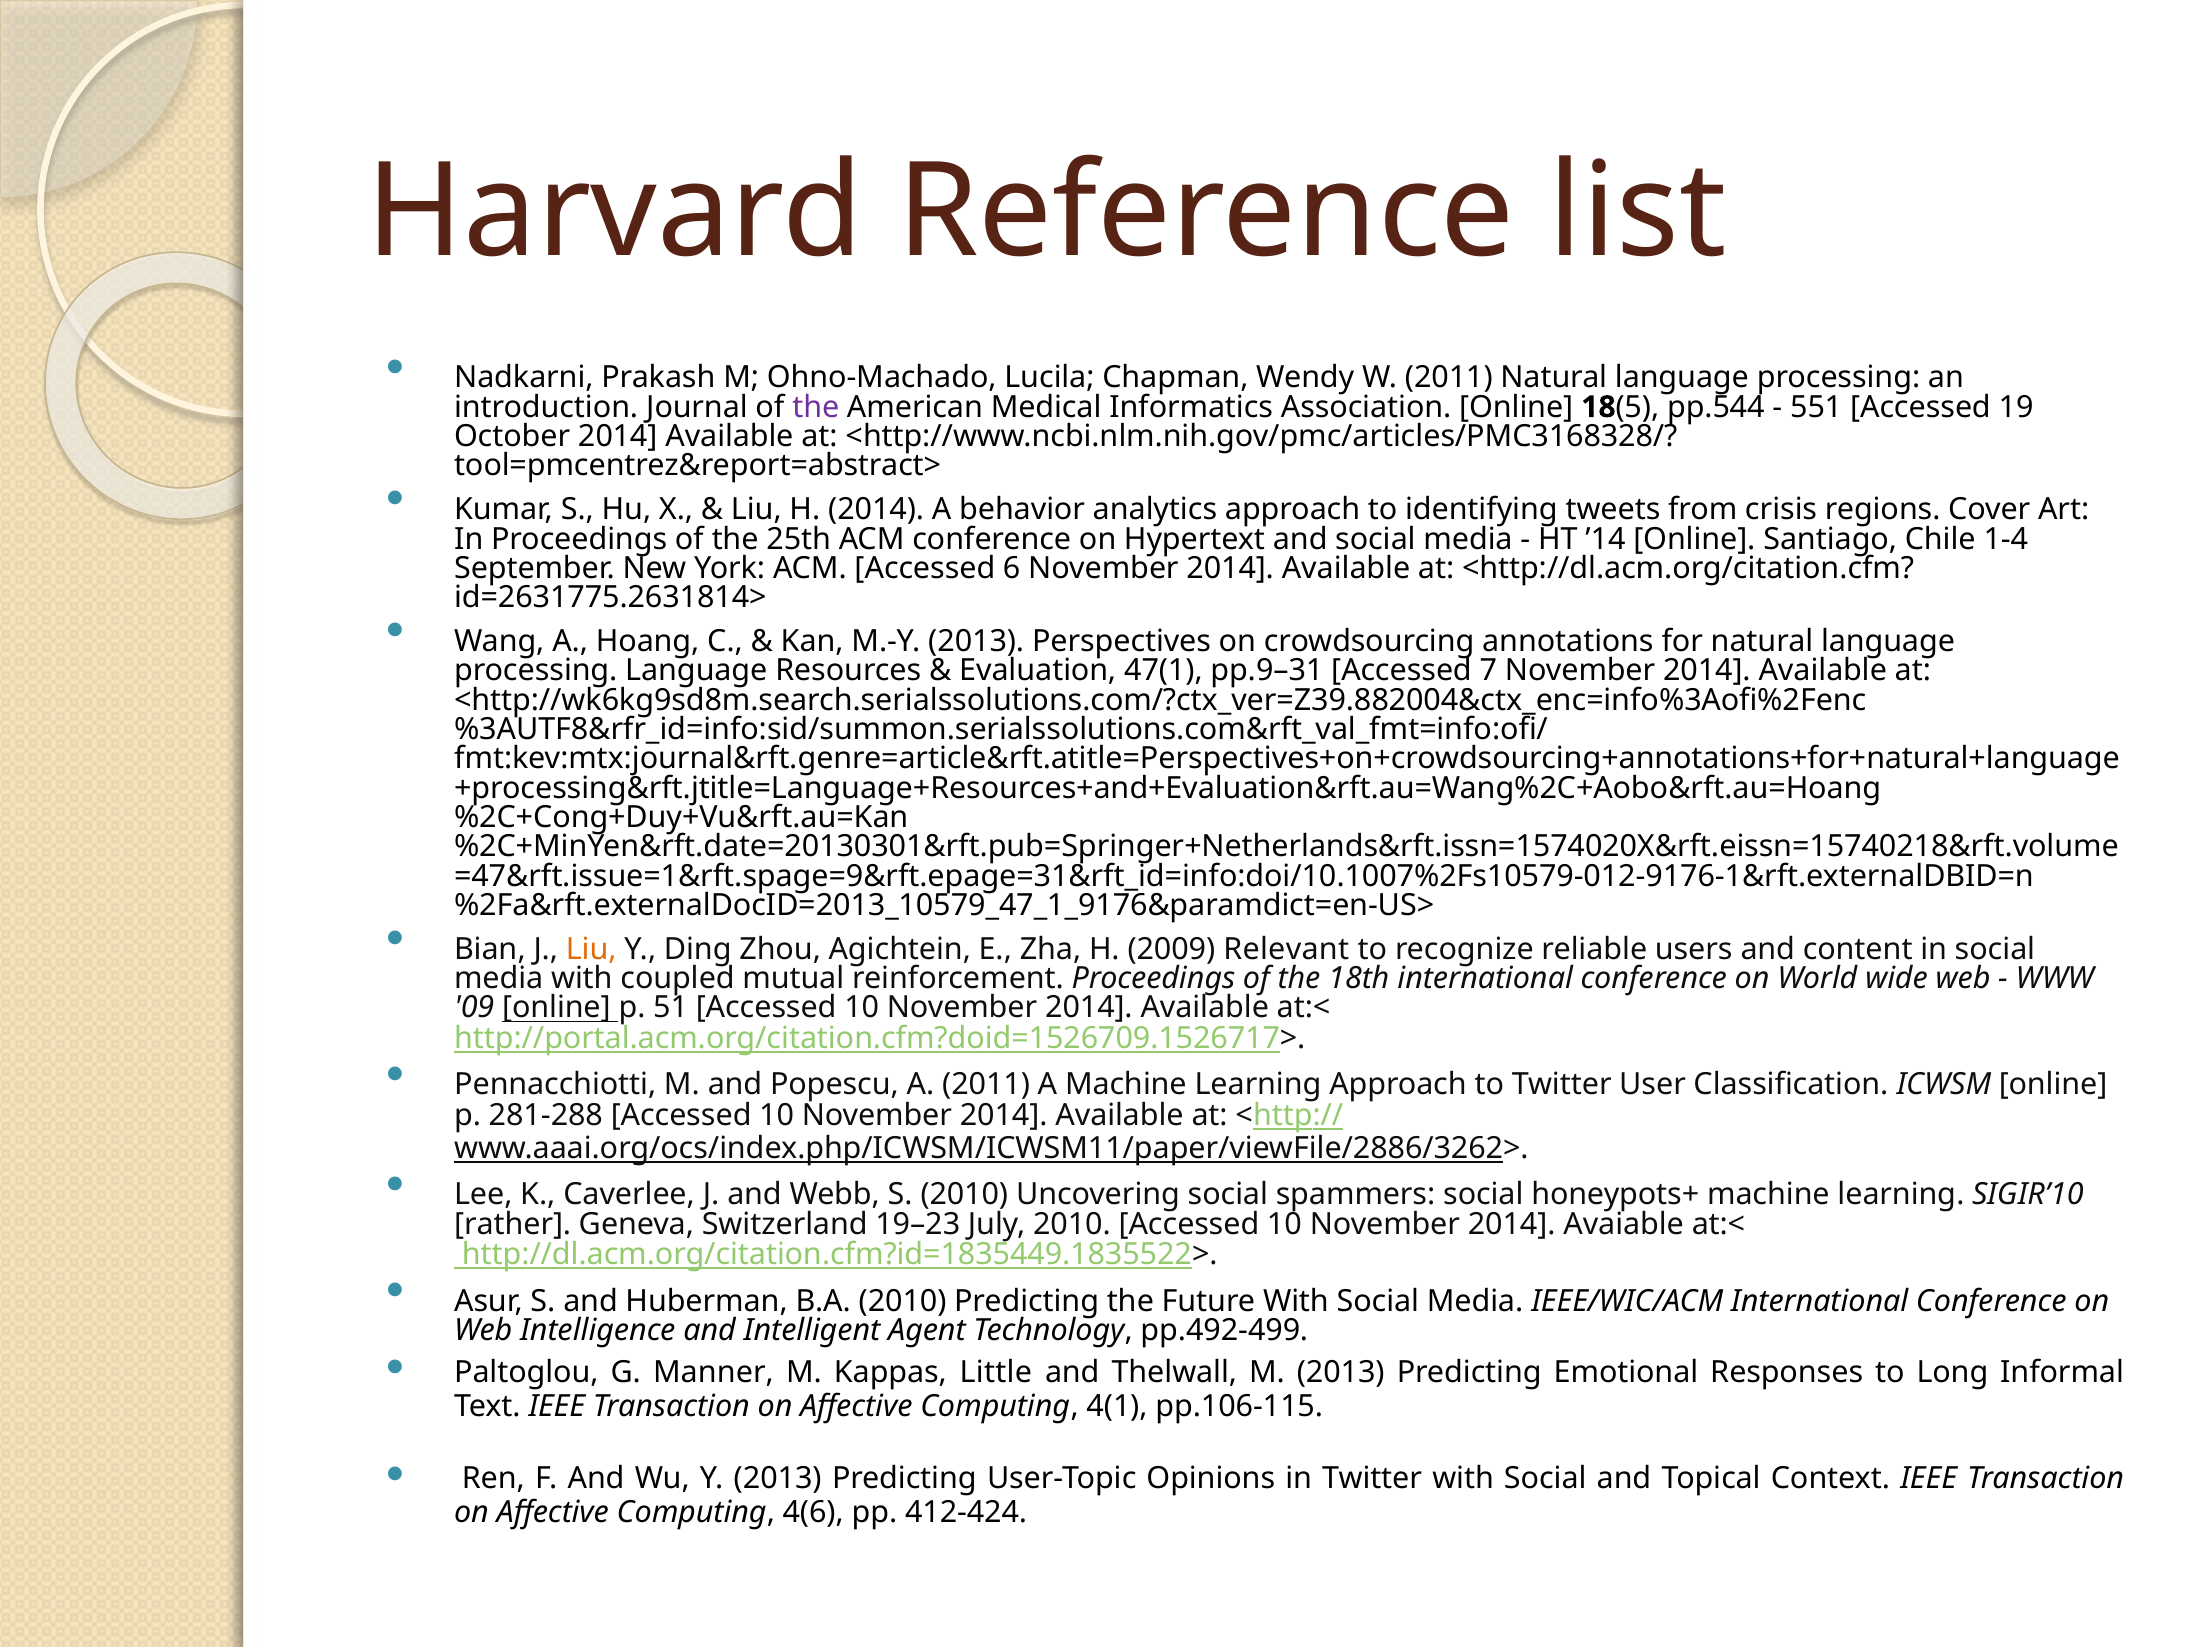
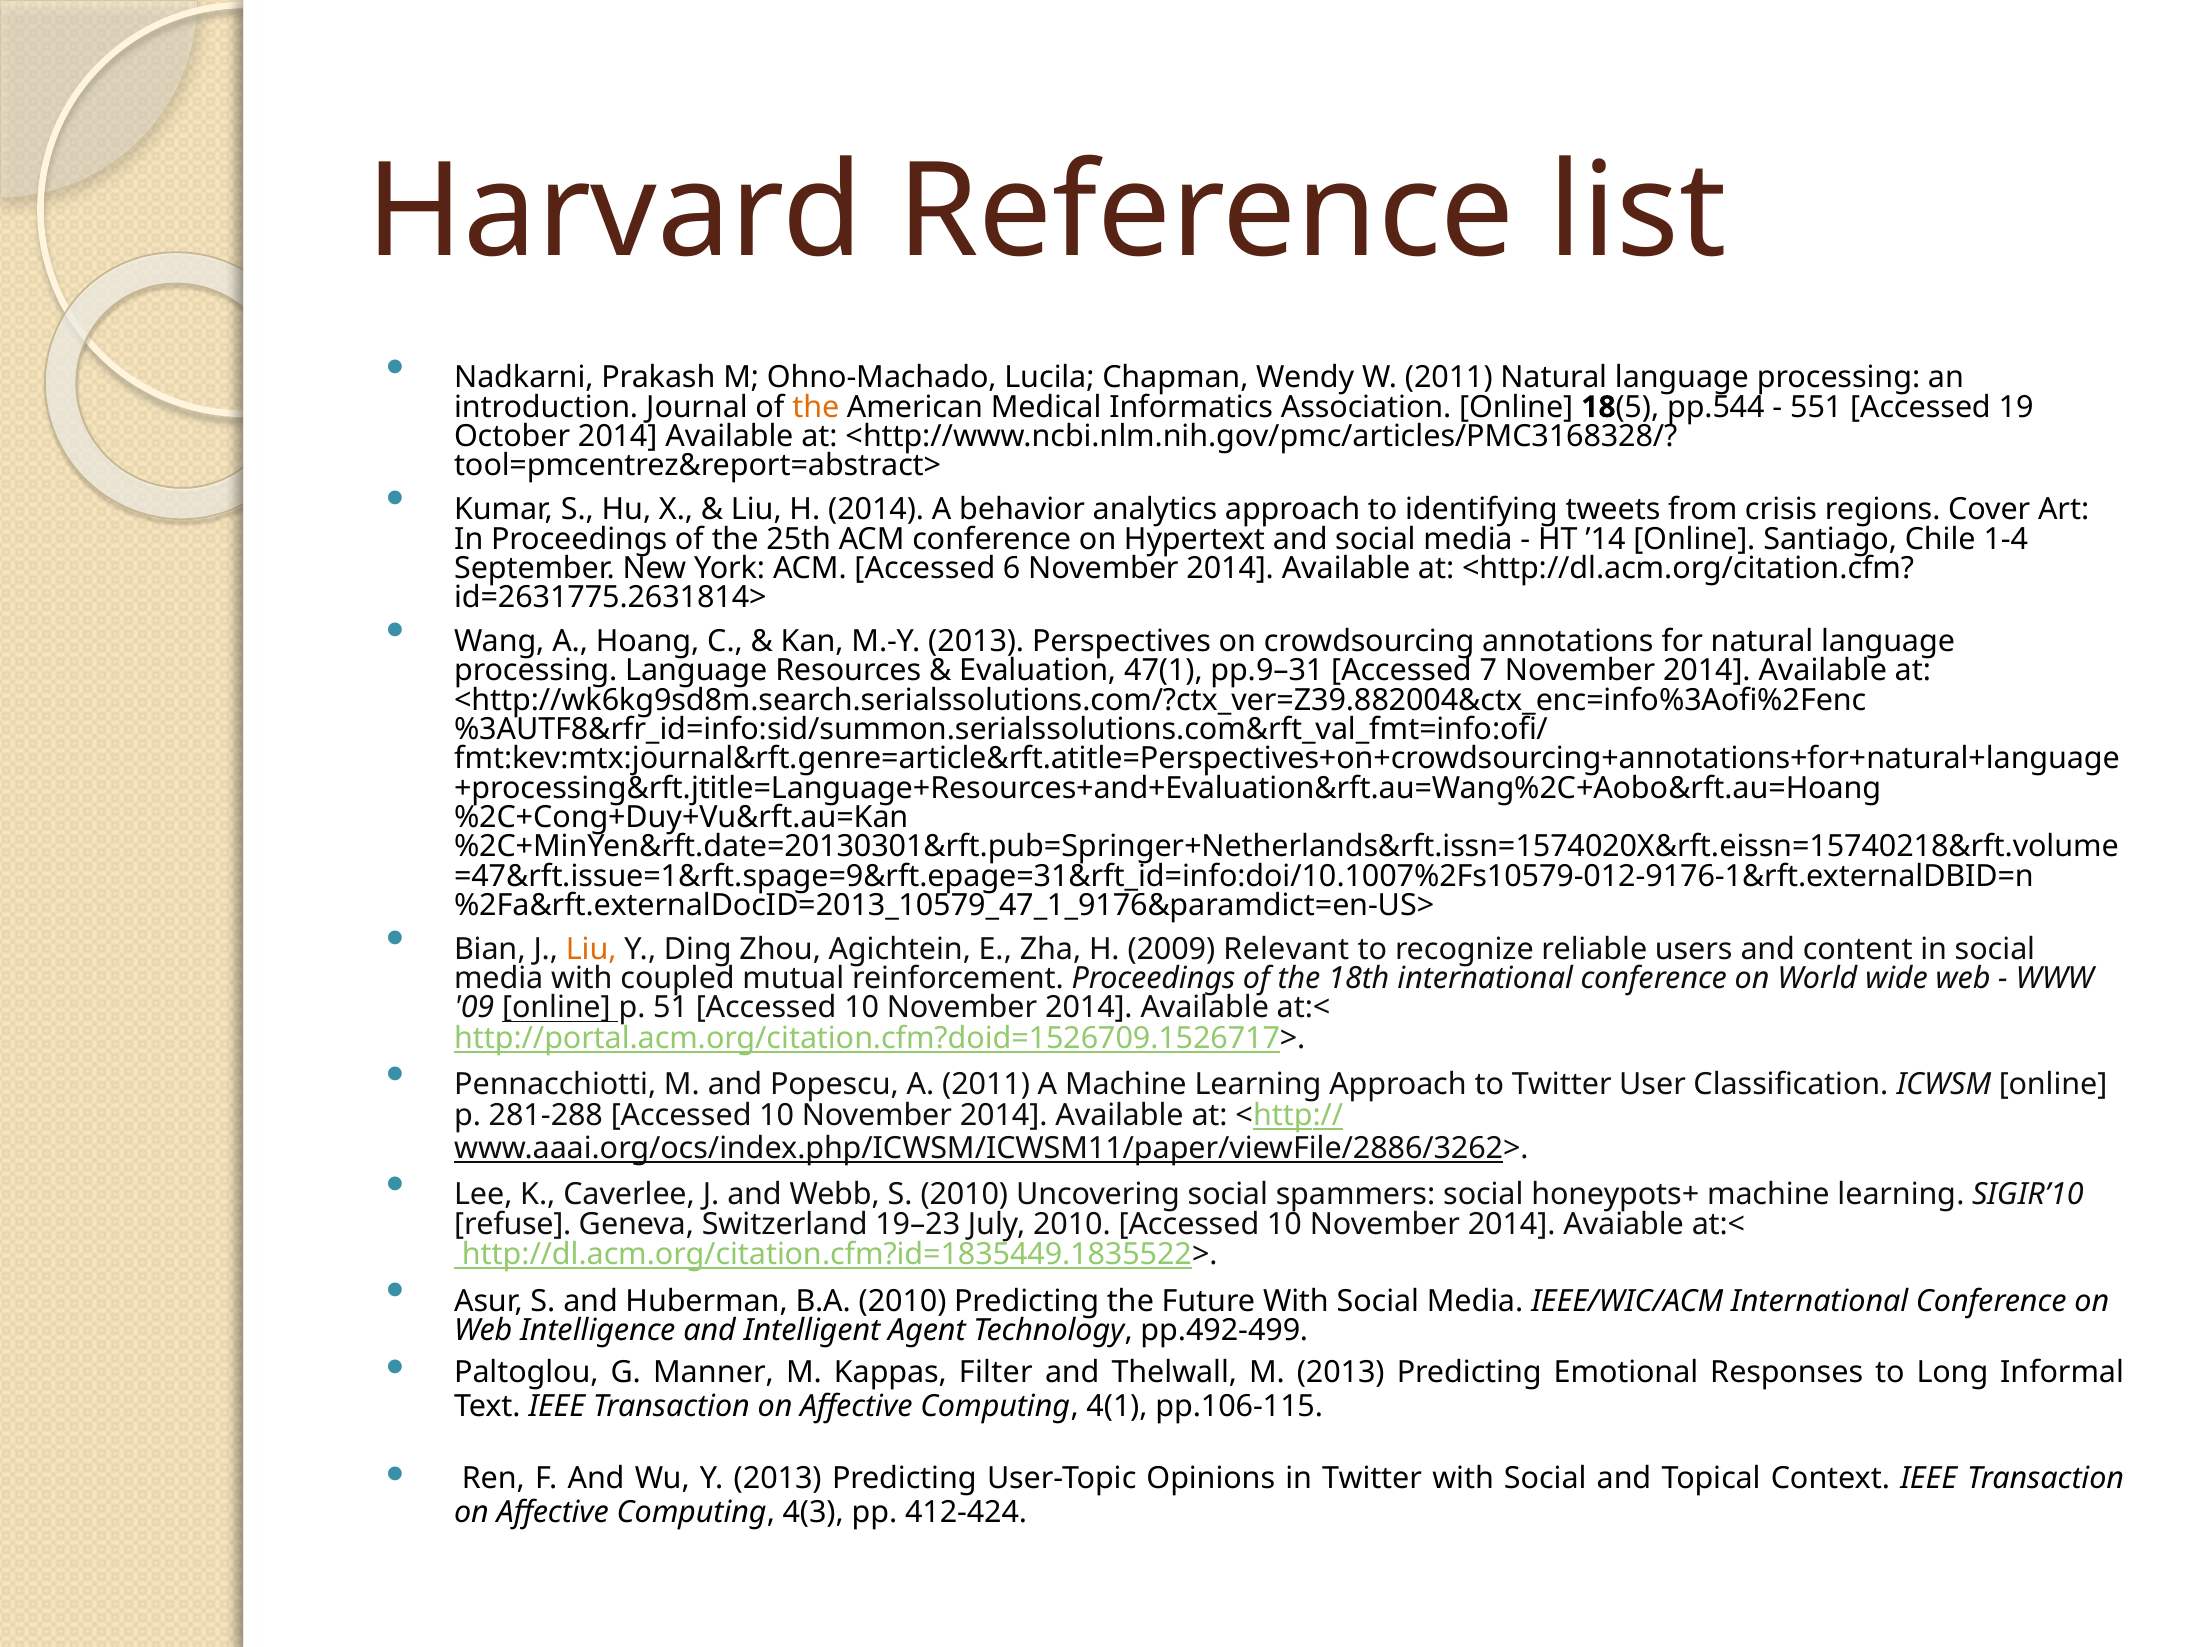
the colour: purple -> orange (816, 407)
rather: rather -> refuse (513, 1224)
Little: Little -> Filter (996, 1372)
4(6: 4(6 -> 4(3 (813, 1513)
